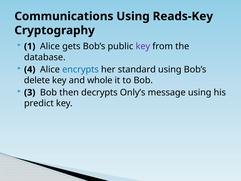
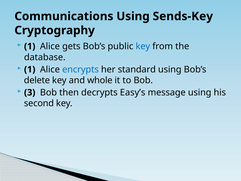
Reads-Key: Reads-Key -> Sends-Key (183, 16)
key colour: purple -> blue (143, 46)
4: 4 -> 1 (30, 69)
Only’s: Only’s -> Easy’s (133, 92)
predict: predict -> second (39, 103)
